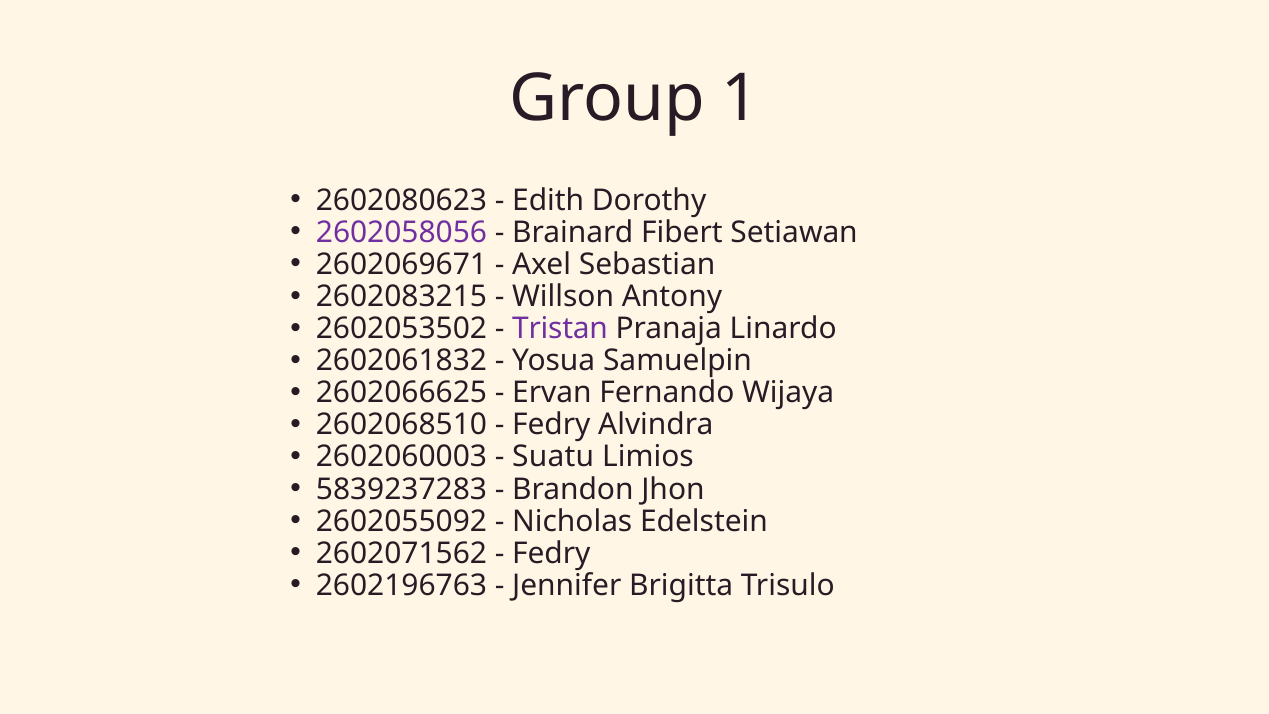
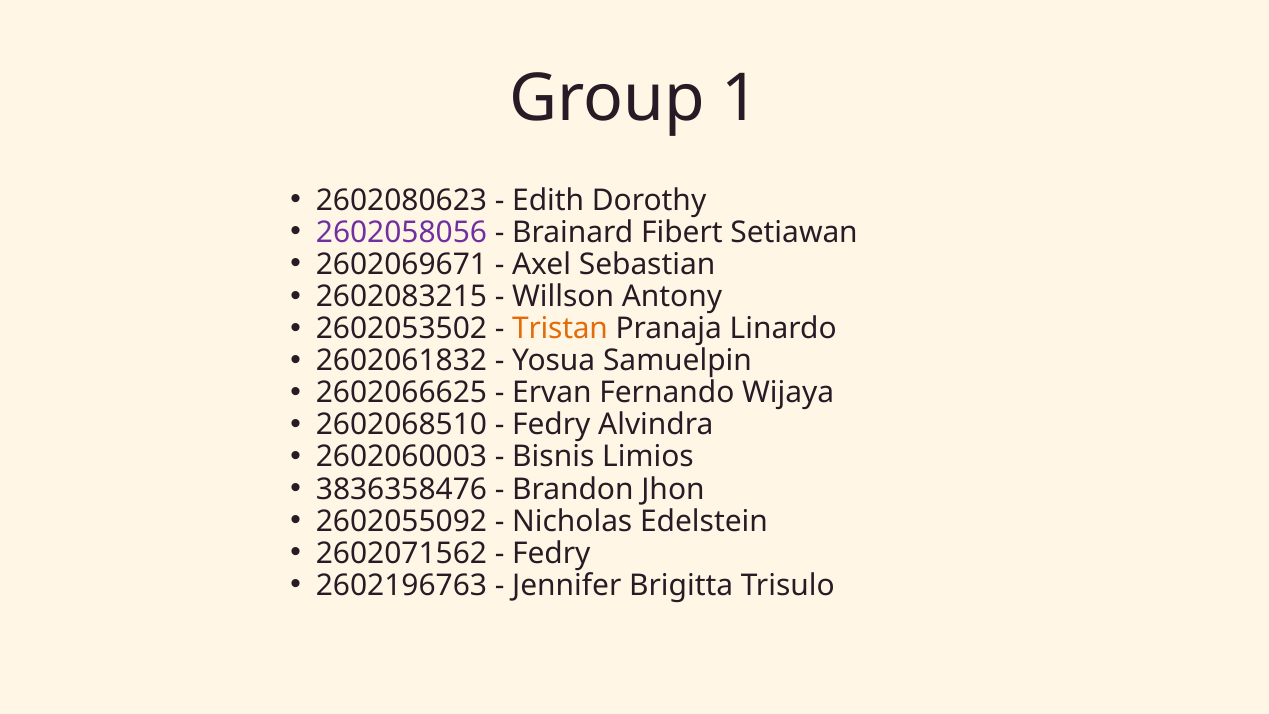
Tristan colour: purple -> orange (560, 329)
Suatu: Suatu -> Bisnis (553, 457)
5839237283: 5839237283 -> 3836358476 (401, 489)
